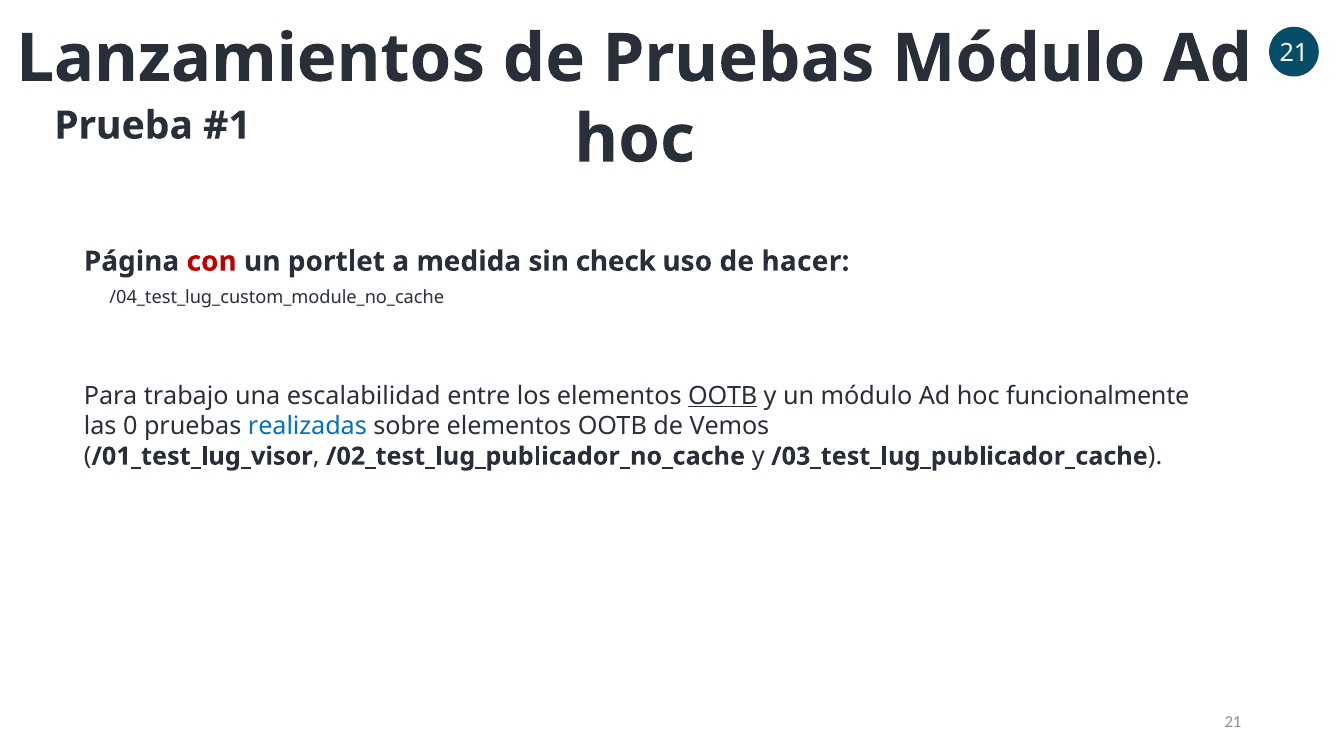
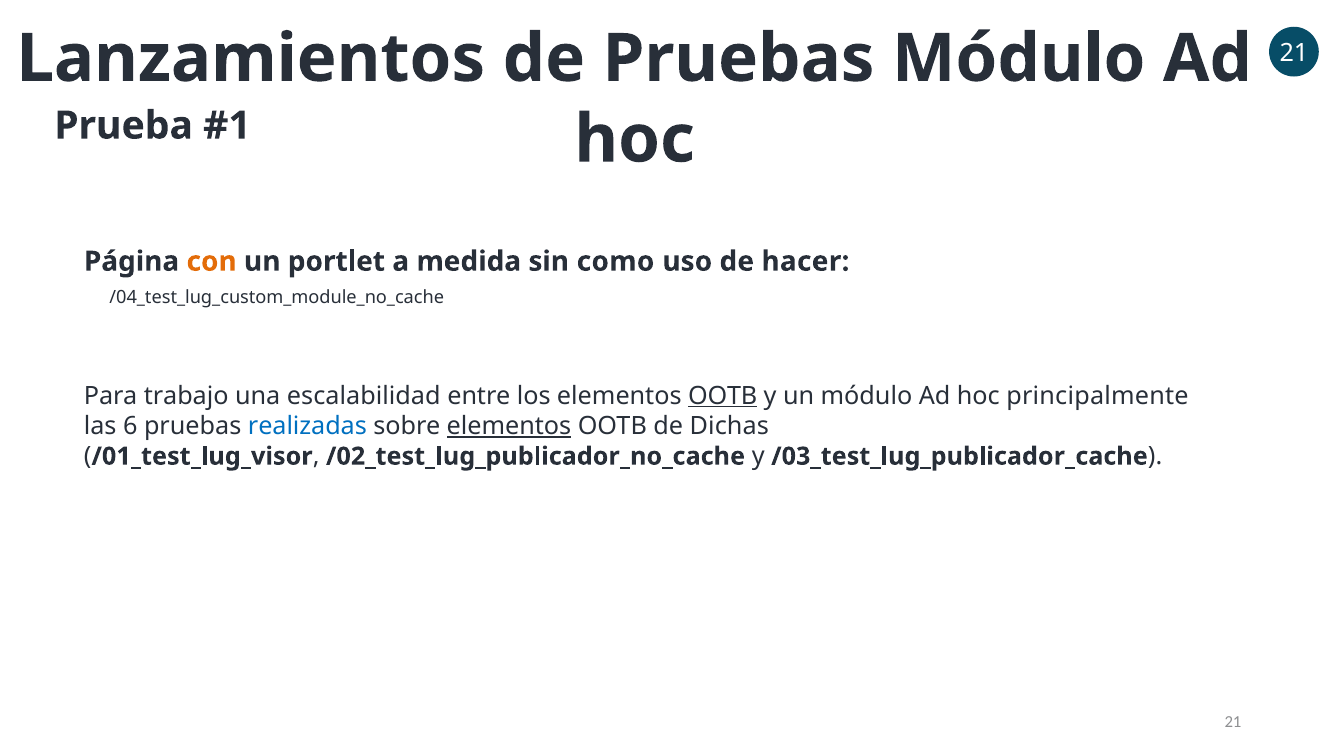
con colour: red -> orange (212, 261)
check: check -> como (616, 261)
funcionalmente: funcionalmente -> principalmente (1098, 396)
0: 0 -> 6 (130, 426)
elementos underline: none -> present (509, 426)
Vemos: Vemos -> Dichas (729, 426)
